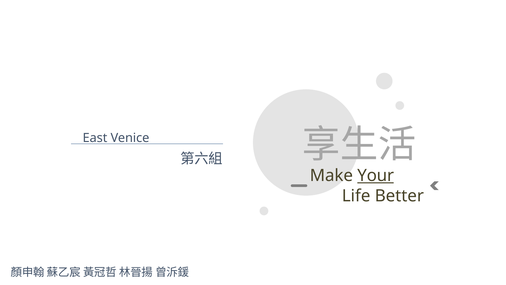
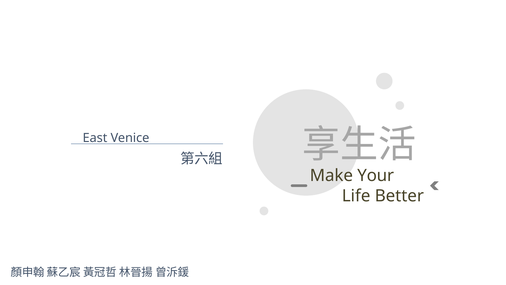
Your underline: present -> none (376, 175)
